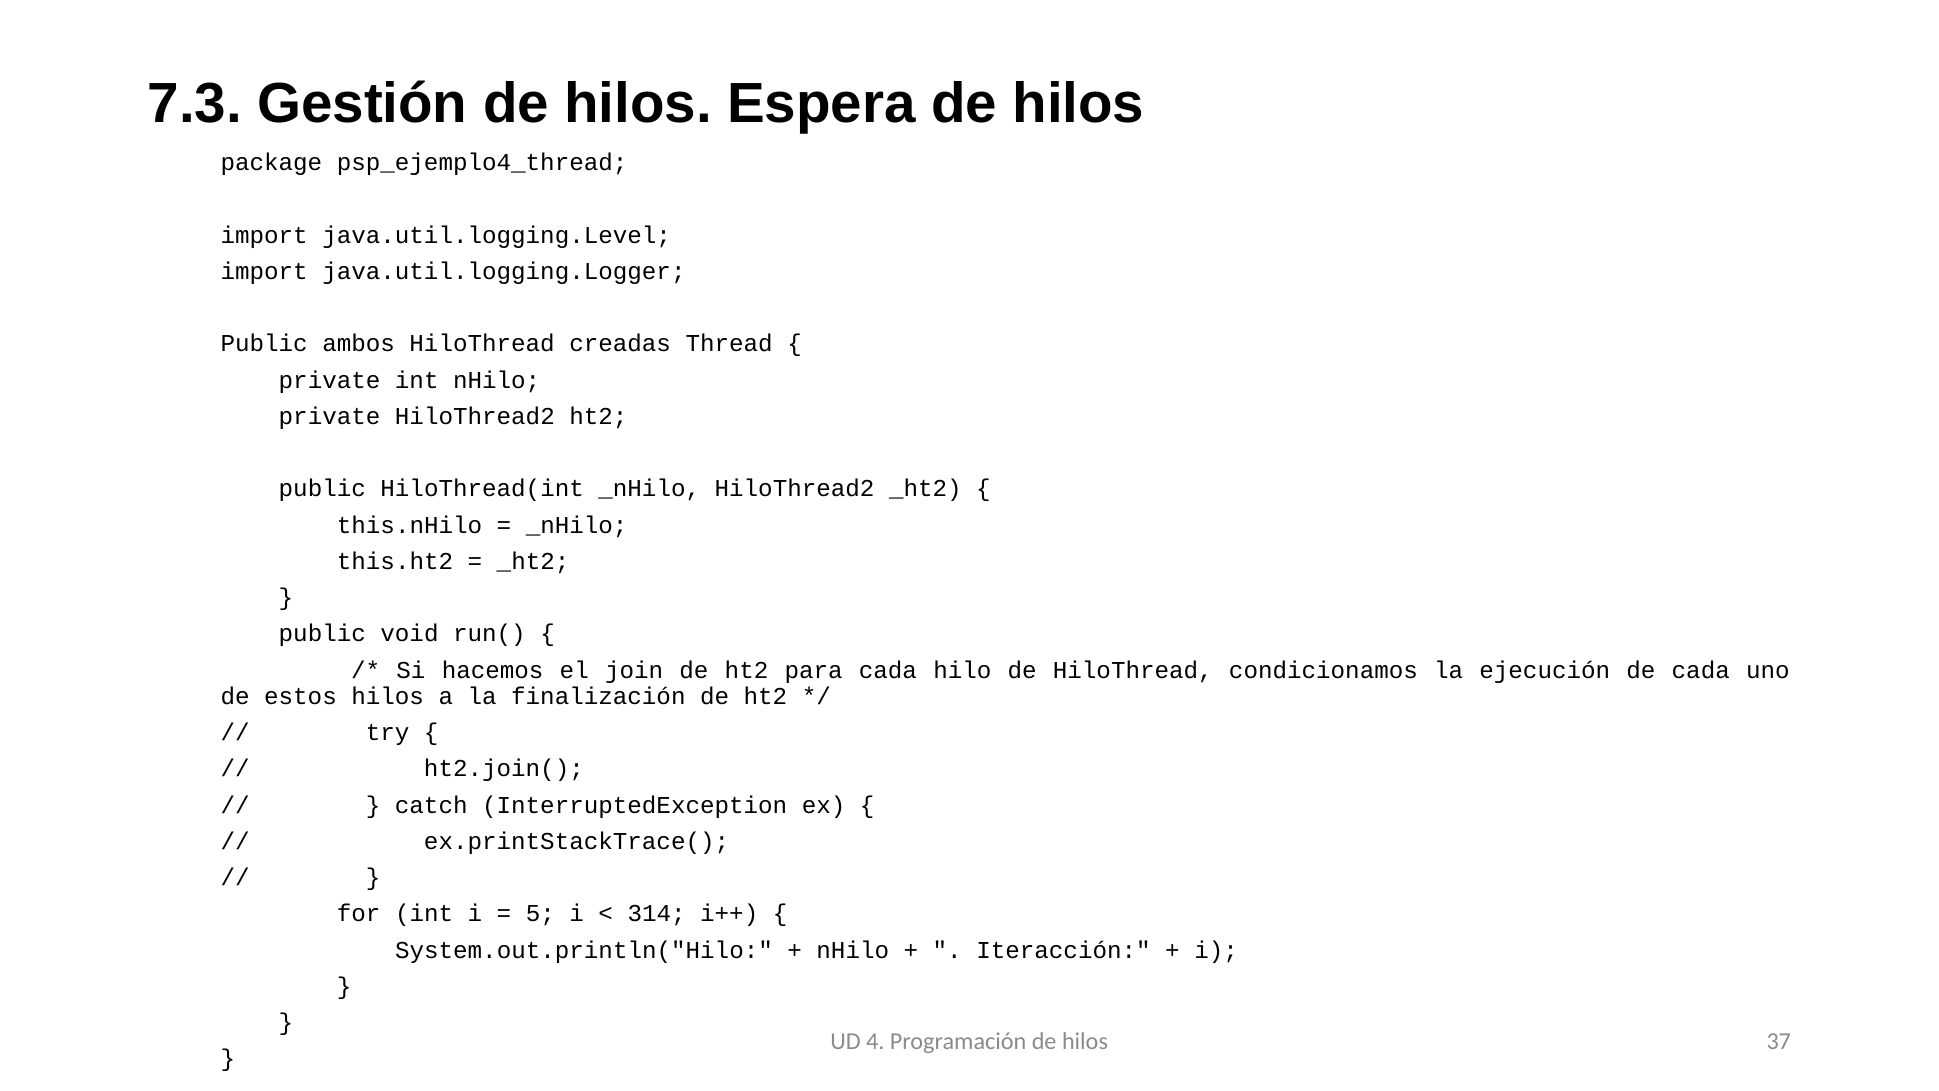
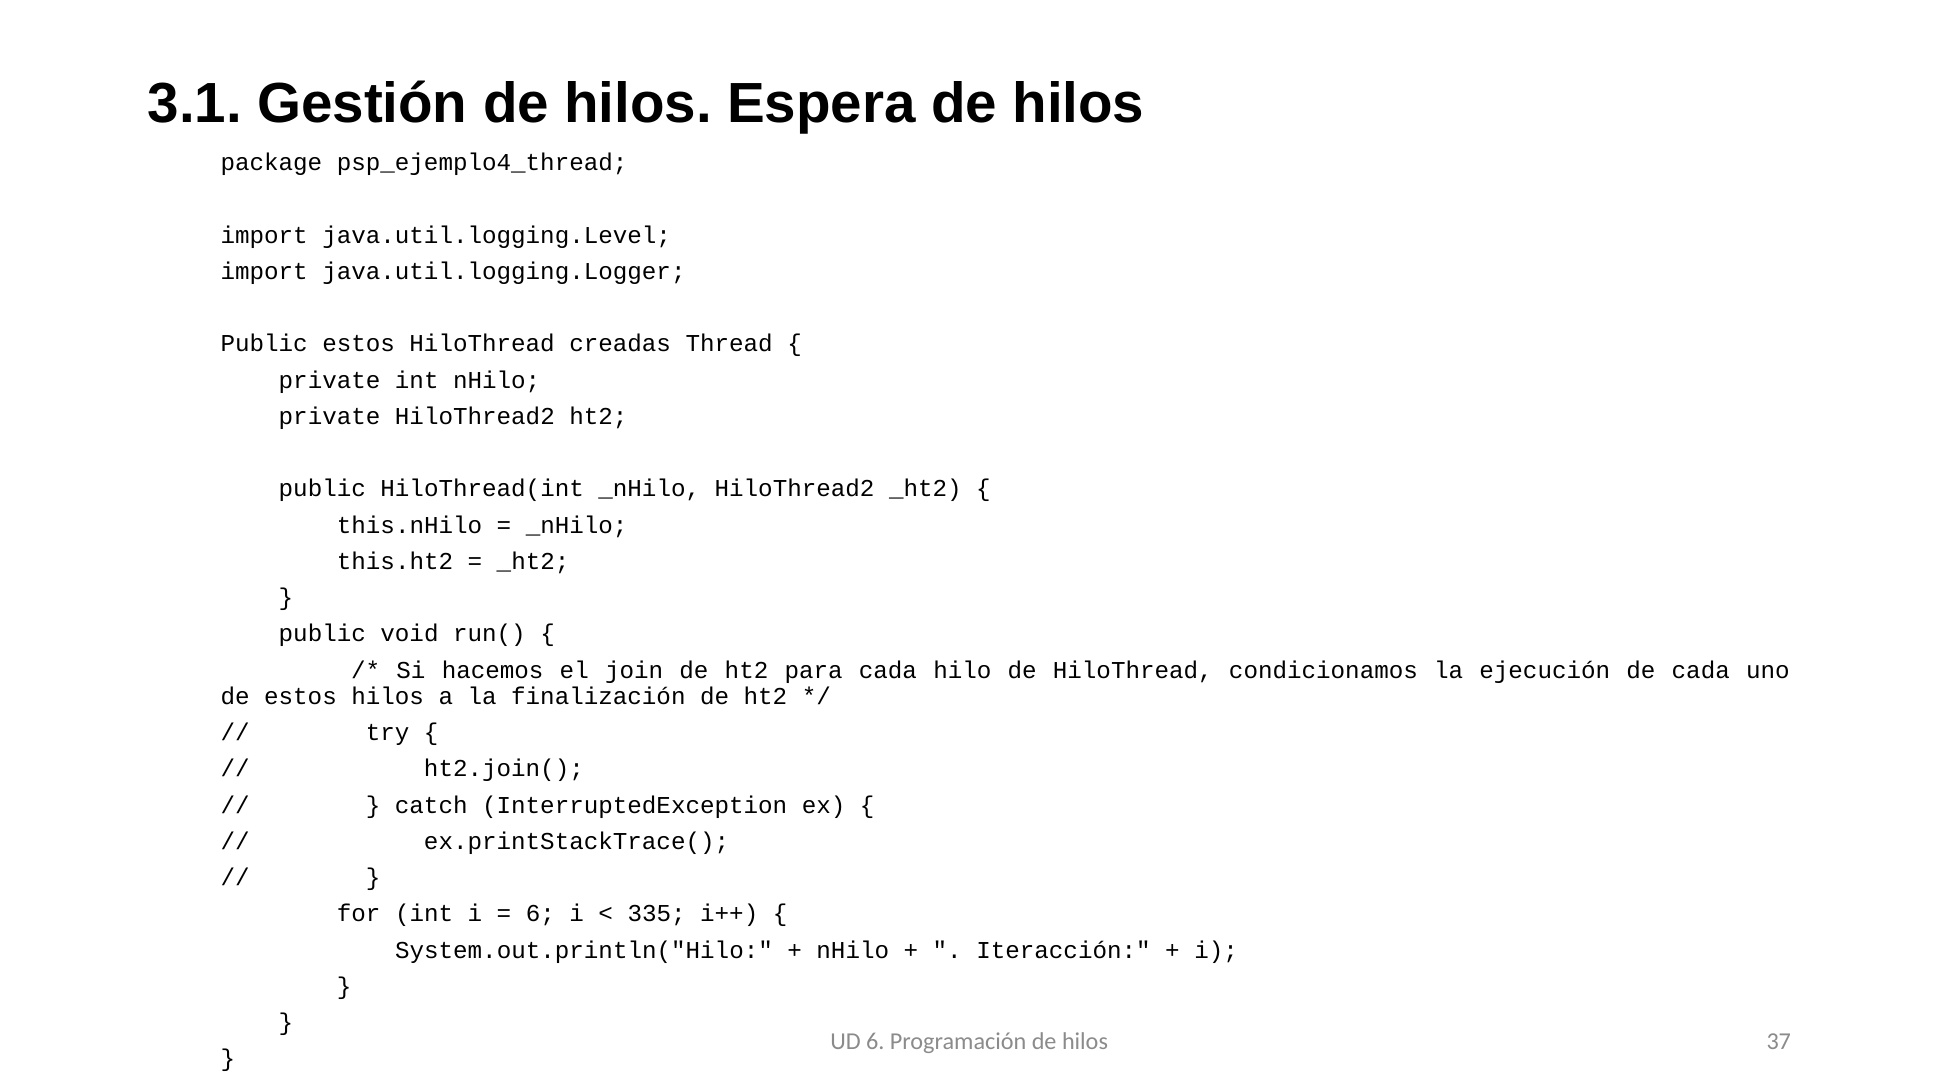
7.3: 7.3 -> 3.1 (195, 104)
Public ambos: ambos -> estos (359, 344)
5: 5 -> 6 (540, 914)
314: 314 -> 335 (657, 914)
UD 4: 4 -> 6 (875, 1041)
